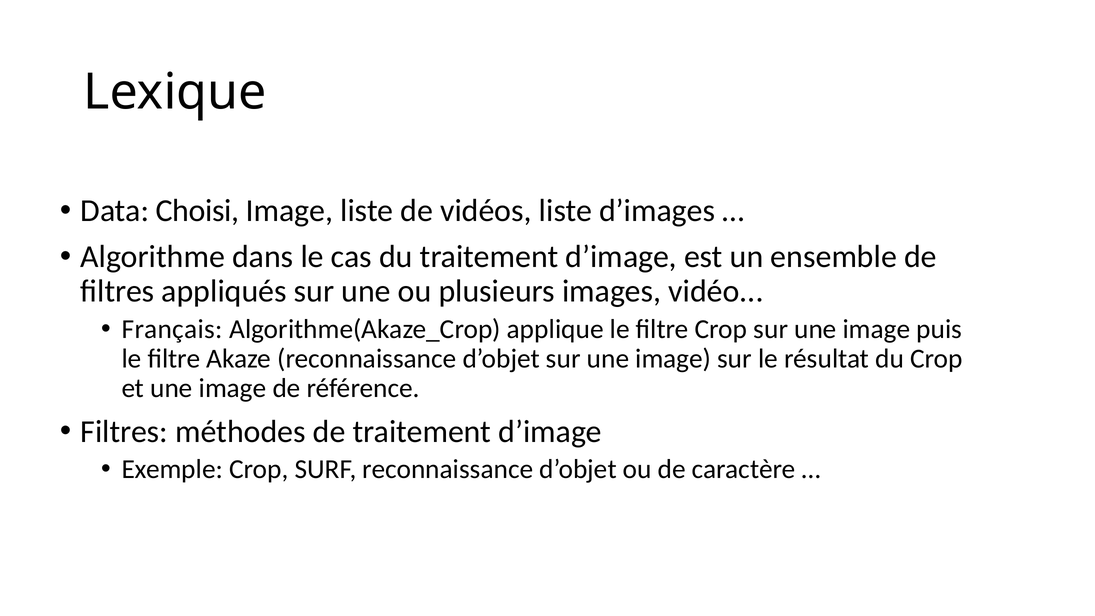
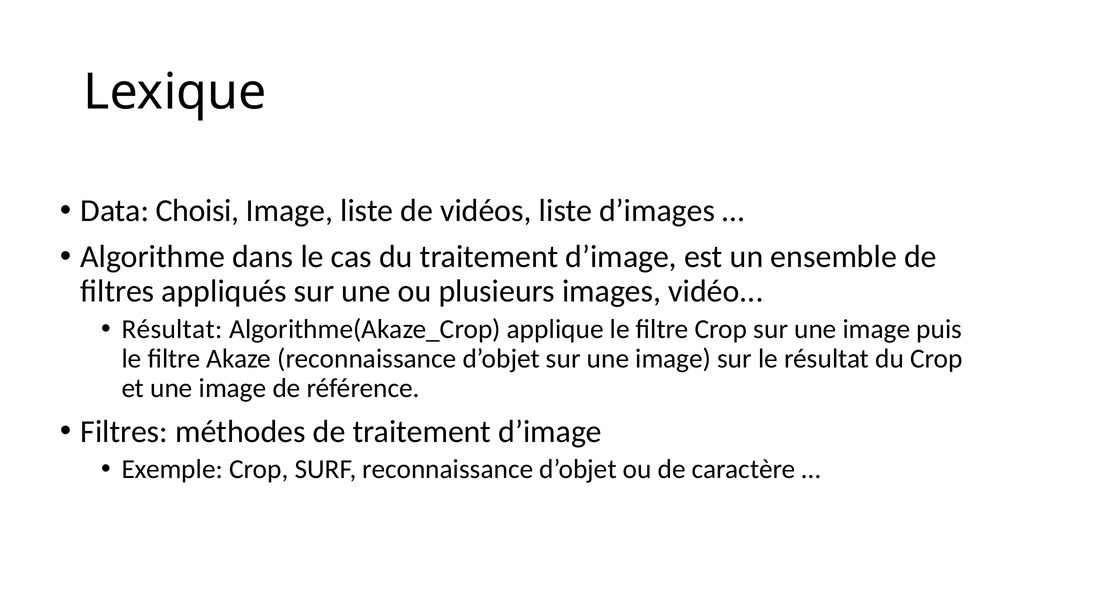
Français: Français -> Résultat (172, 329)
